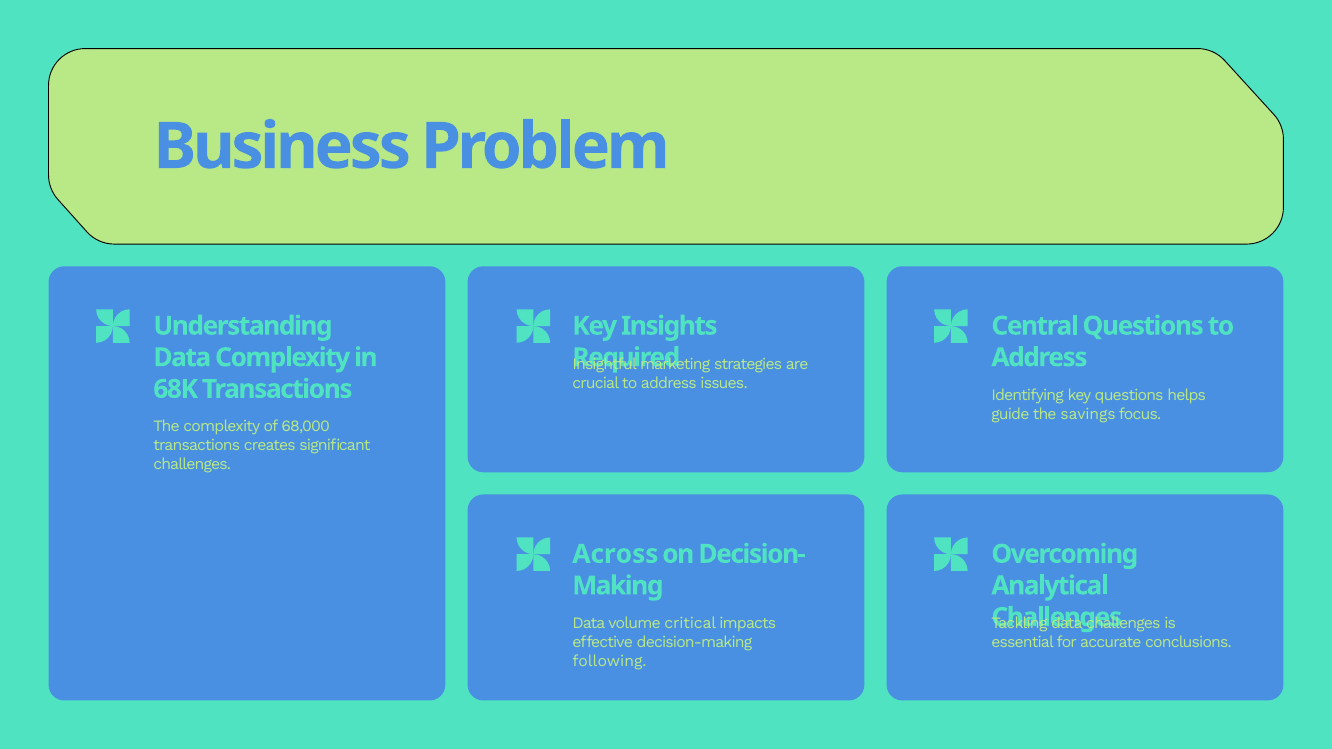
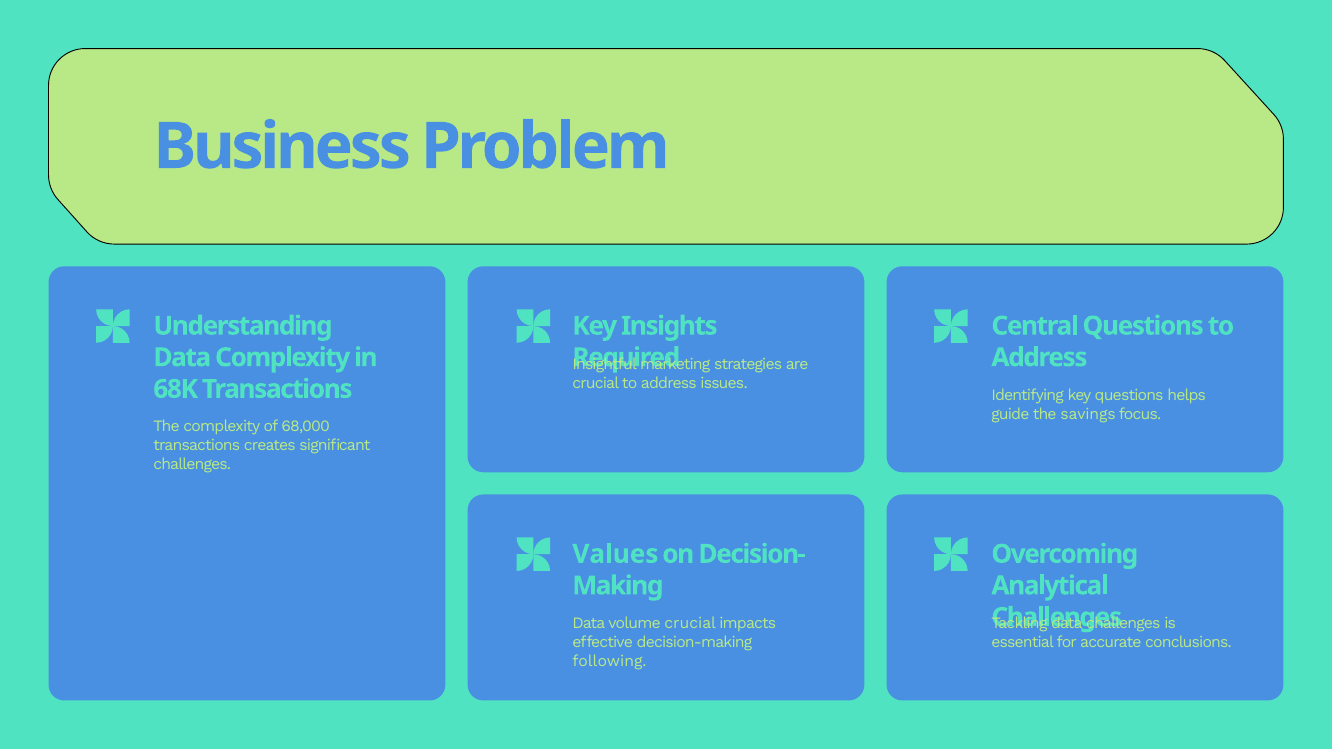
Across: Across -> Values (615, 554)
volume critical: critical -> crucial (690, 624)
